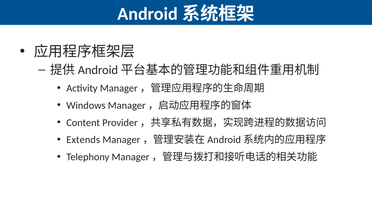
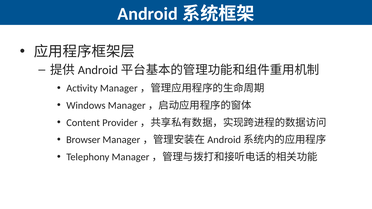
Extends: Extends -> Browser (83, 140)
